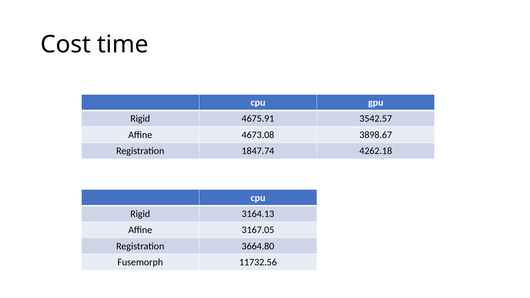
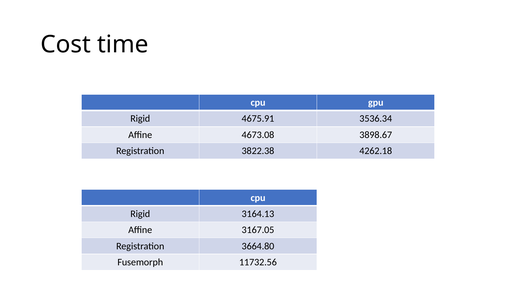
3542.57: 3542.57 -> 3536.34 (376, 119)
1847.74: 1847.74 -> 3822.38 (258, 151)
